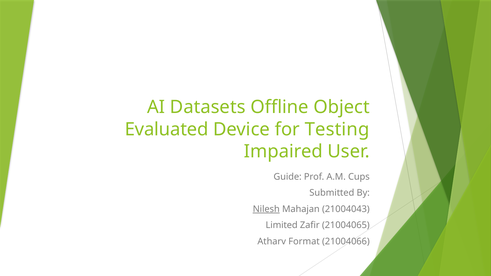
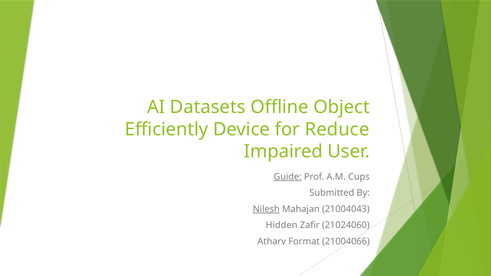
Evaluated: Evaluated -> Efficiently (167, 129)
Testing: Testing -> Reduce (337, 129)
Guide underline: none -> present (288, 177)
Limited: Limited -> Hidden (282, 225)
21004065: 21004065 -> 21024060 (346, 225)
